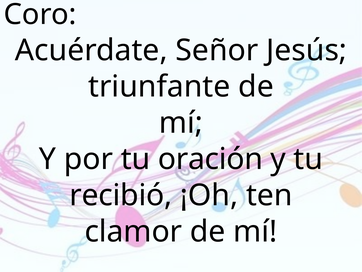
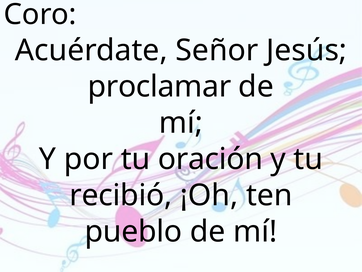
triunfante: triunfante -> proclamar (159, 86)
clamor: clamor -> pueblo (133, 231)
